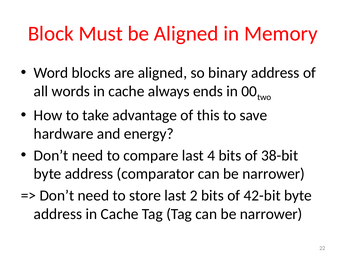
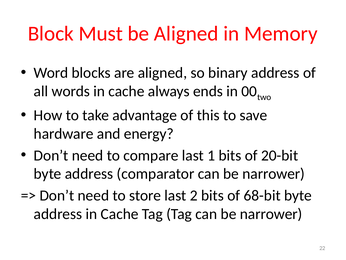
4: 4 -> 1 (211, 155)
38-bit: 38-bit -> 20-bit (280, 155)
42-bit: 42-bit -> 68-bit (262, 195)
